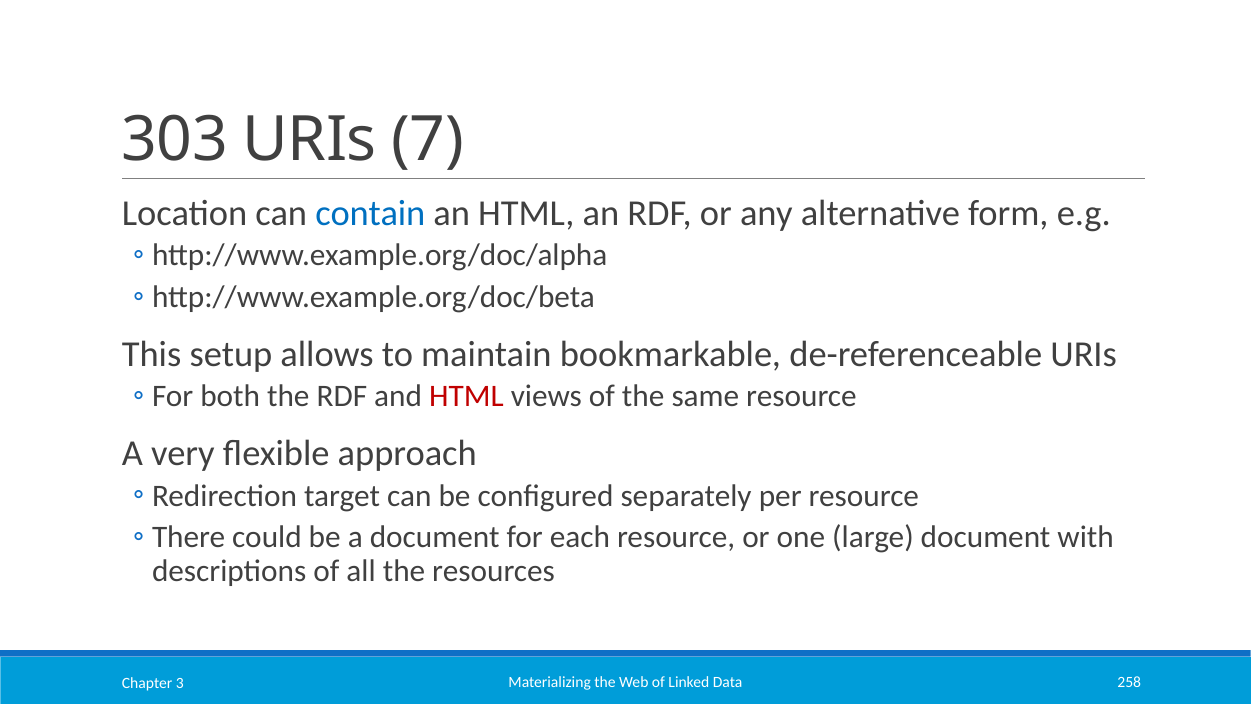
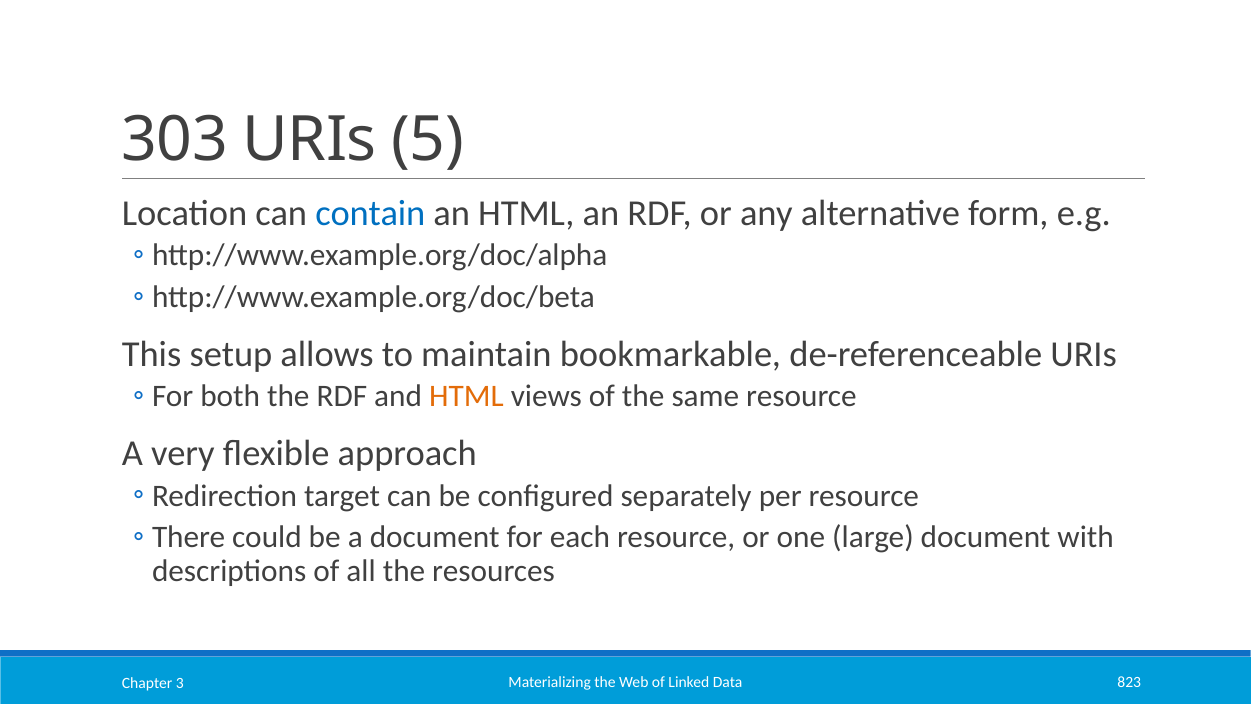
7: 7 -> 5 (428, 140)
HTML colour: red -> orange (466, 396)
258: 258 -> 823 (1129, 682)
